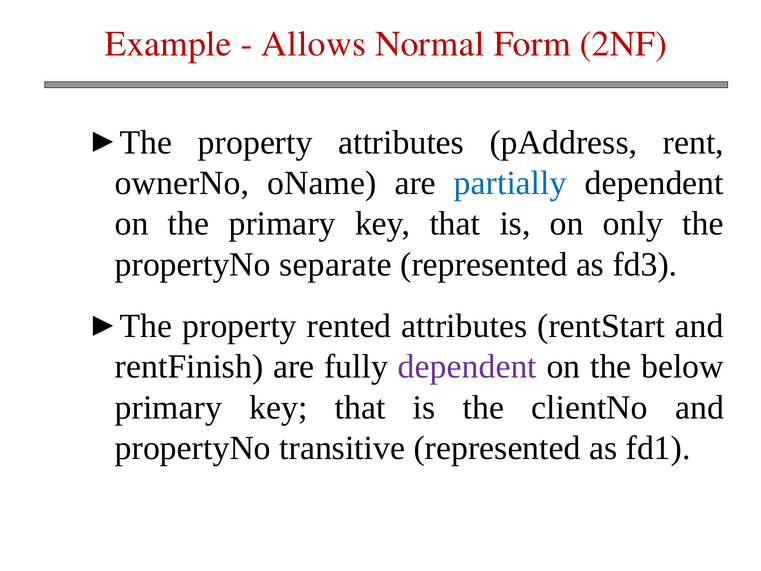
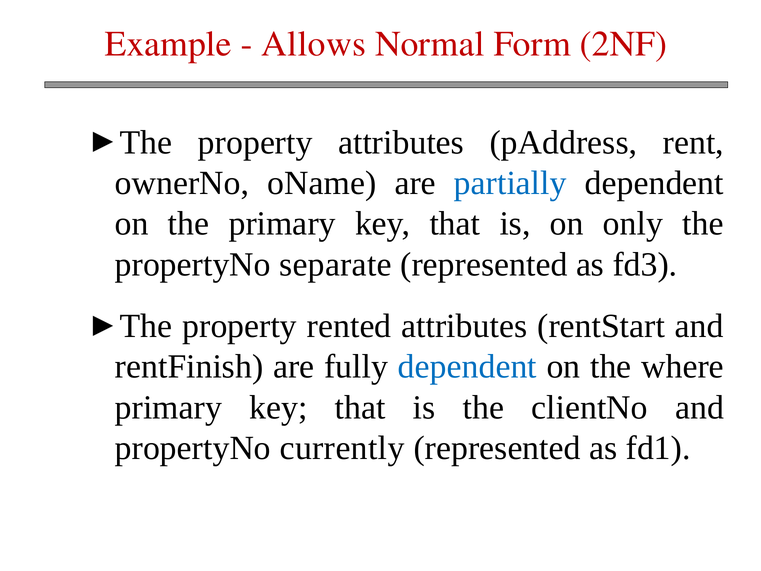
dependent colour: purple -> blue (467, 367)
below: below -> where (682, 367)
transitive: transitive -> currently (342, 448)
